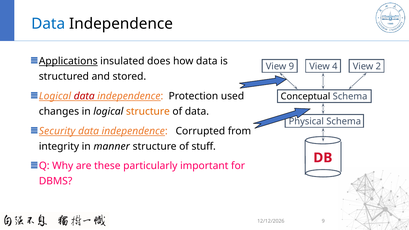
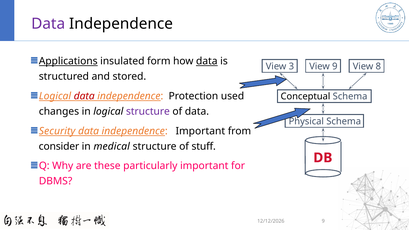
Data colour: blue -> purple (48, 24)
does: does -> form (159, 61)
data underline: none -> present (207, 61)
View 9: 9 -> 3 (291, 66)
View 4: 4 -> 9 (335, 66)
2: 2 -> 8 (378, 66)
structure colour: orange -> purple (148, 111)
independence Corrupted: Corrupted -> Important (200, 131)
integrity: integrity -> consider (59, 146)
manner: manner -> medical (112, 146)
